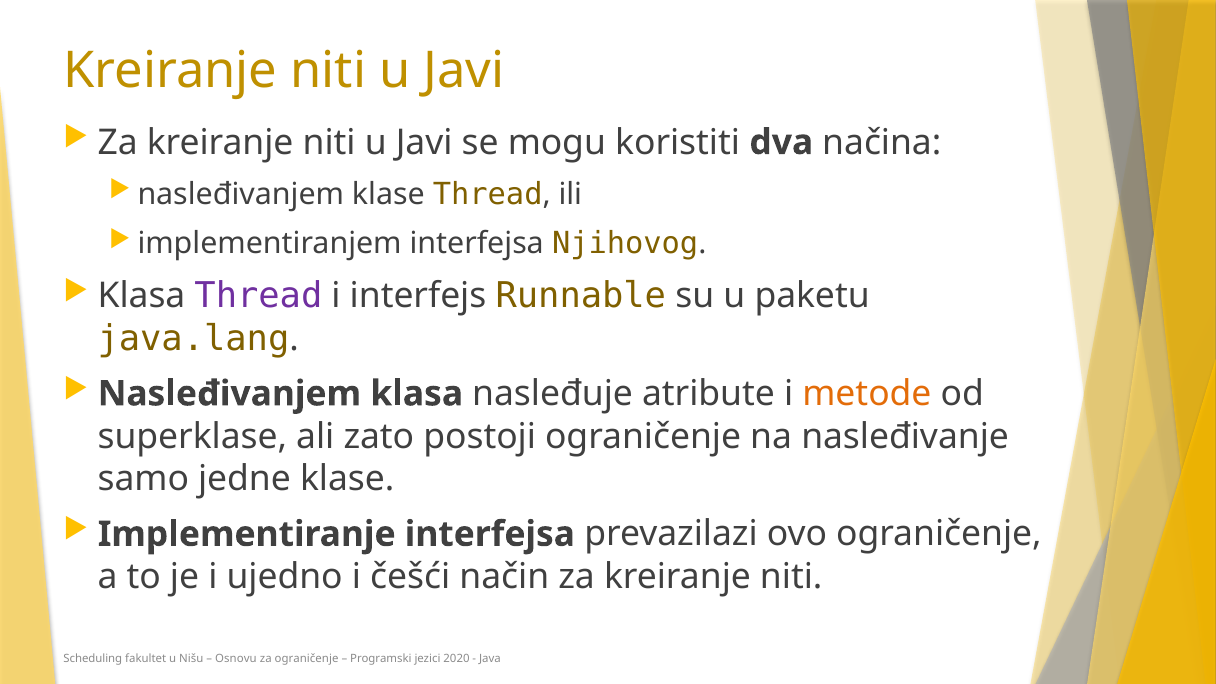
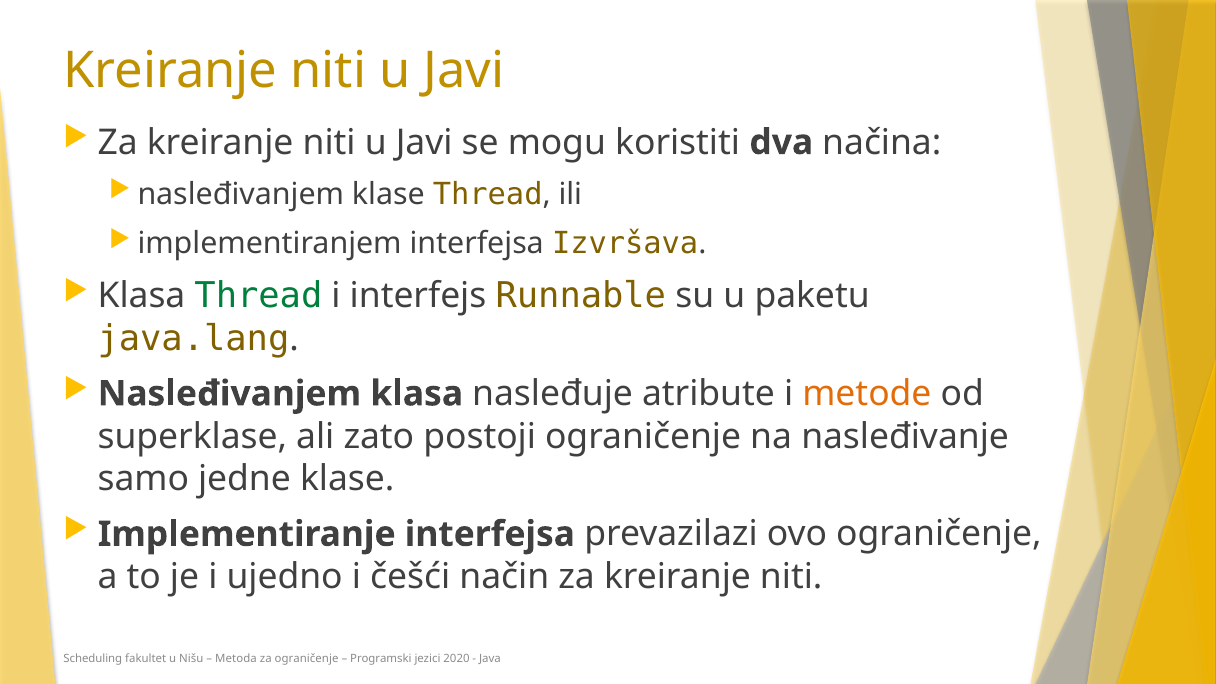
Njihovog: Njihovog -> Izvršava (625, 243)
Thread colour: purple -> green (258, 296)
Osnovu: Osnovu -> Metoda (236, 659)
